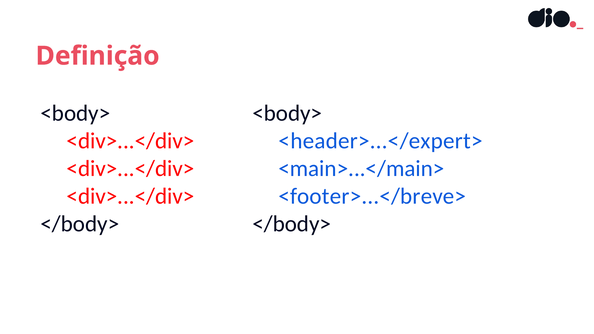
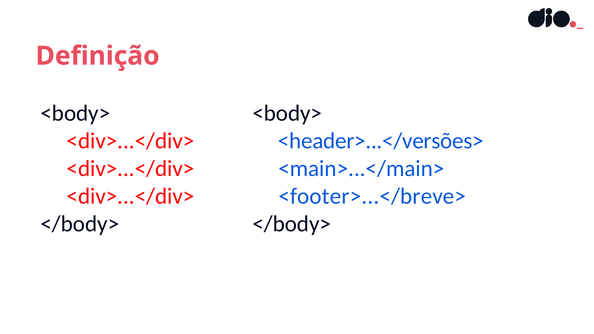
<header>...</expert>: <header>...</expert> -> <header>...</versões> (381, 141)
